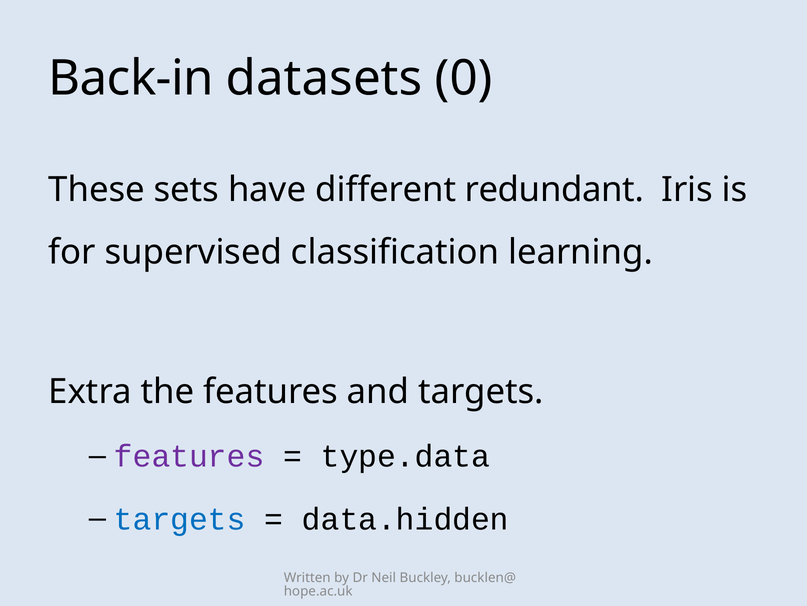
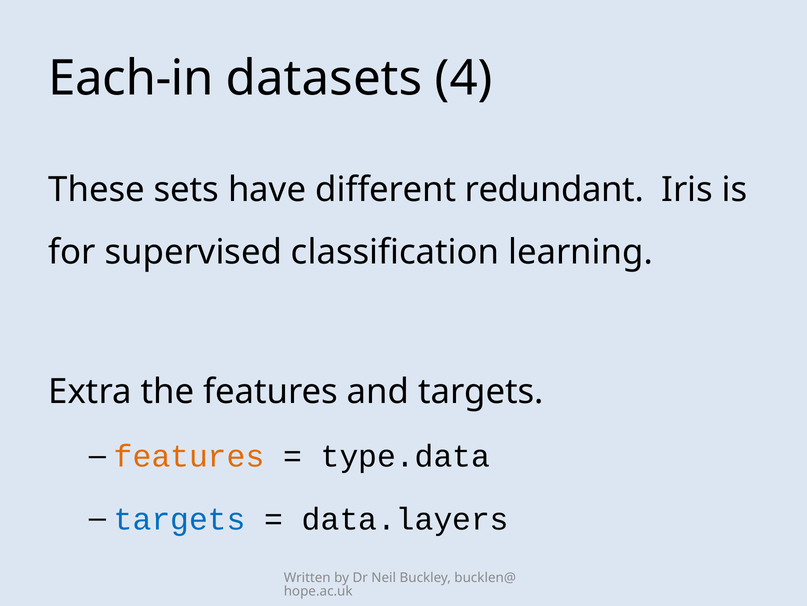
Back-in: Back-in -> Each-in (131, 78)
0: 0 -> 4 (464, 78)
features colour: purple -> orange (189, 456)
data.hidden: data.hidden -> data.layers (405, 519)
